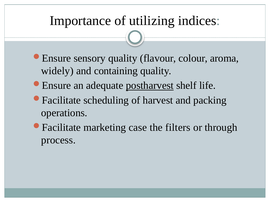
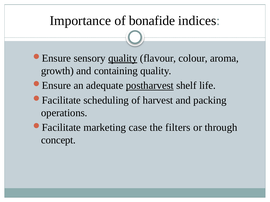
utilizing: utilizing -> bonafide (152, 21)
quality underline: none -> present (123, 58)
widely: widely -> growth (57, 71)
process: process -> concept (58, 140)
